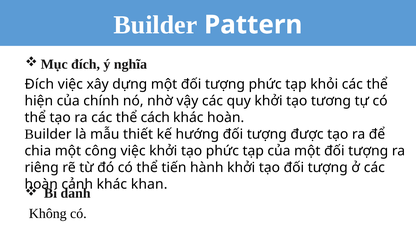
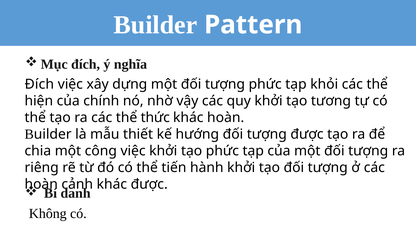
cách: cách -> thức (155, 118)
khác khan: khan -> được (149, 184)
